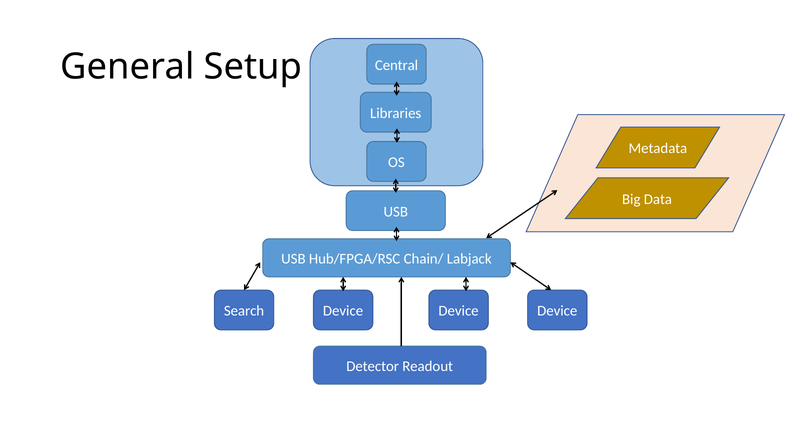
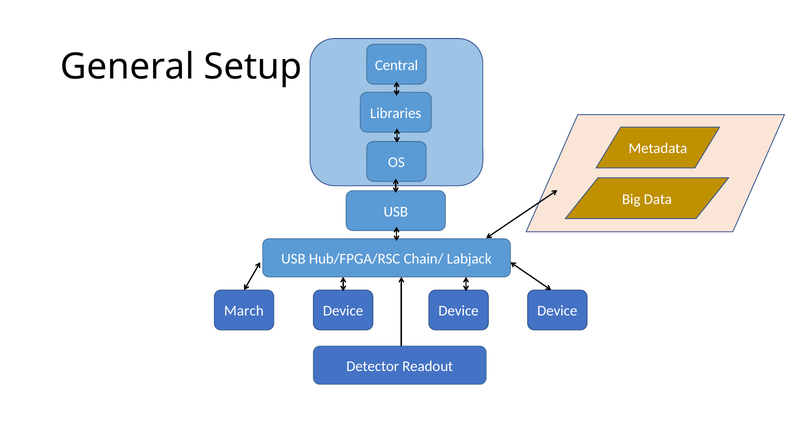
Search: Search -> March (244, 311)
